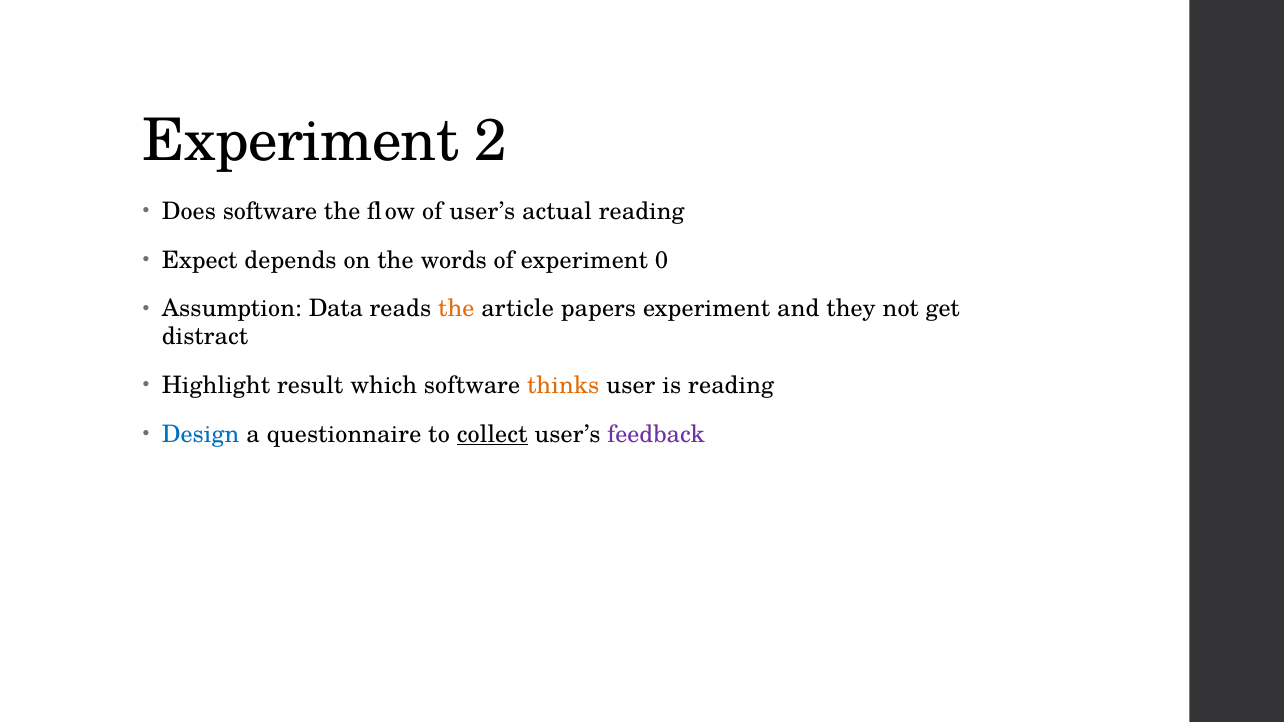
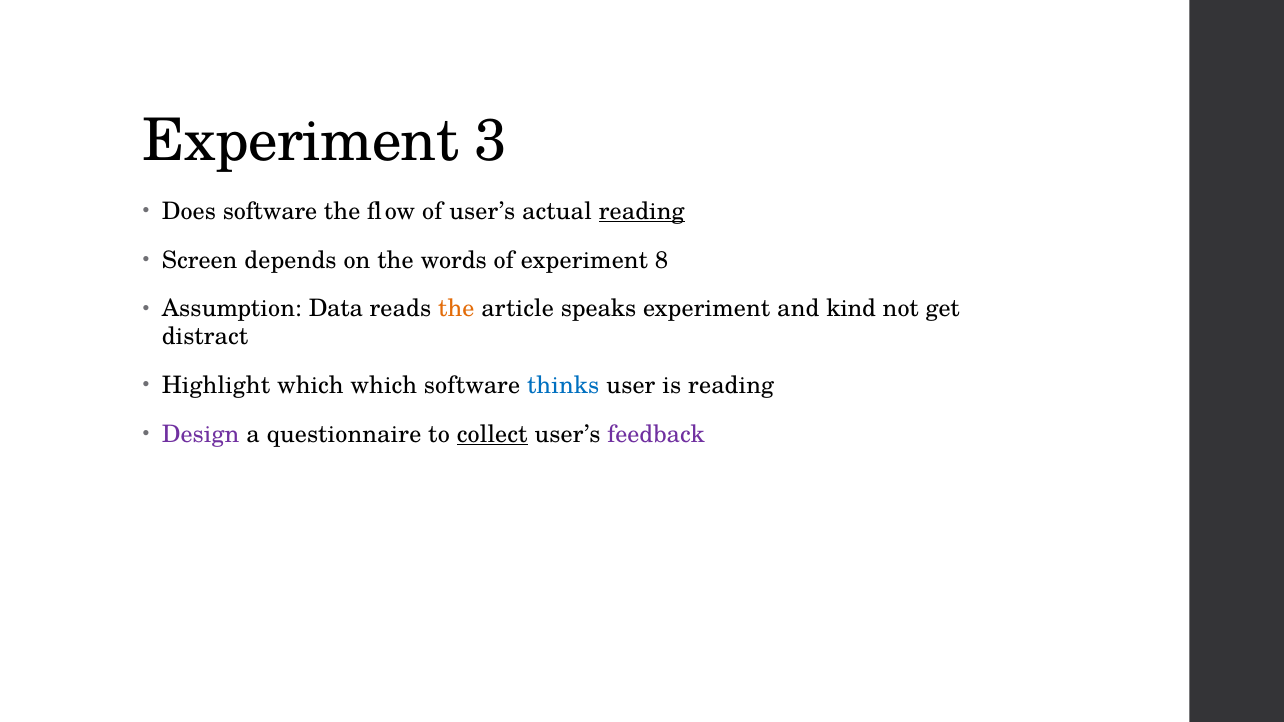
2: 2 -> 3 (490, 141)
reading underline: none -> present (642, 211)
Expect: Expect -> Screen (200, 260)
0: 0 -> 8 (662, 260)
papers: papers -> speaks (599, 309)
they: they -> kind (851, 309)
Highlight result: result -> which (310, 385)
thinks colour: orange -> blue (563, 385)
Design colour: blue -> purple (201, 434)
